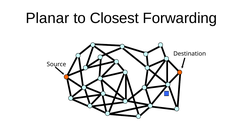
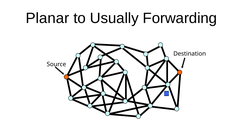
Closest: Closest -> Usually (114, 18)
